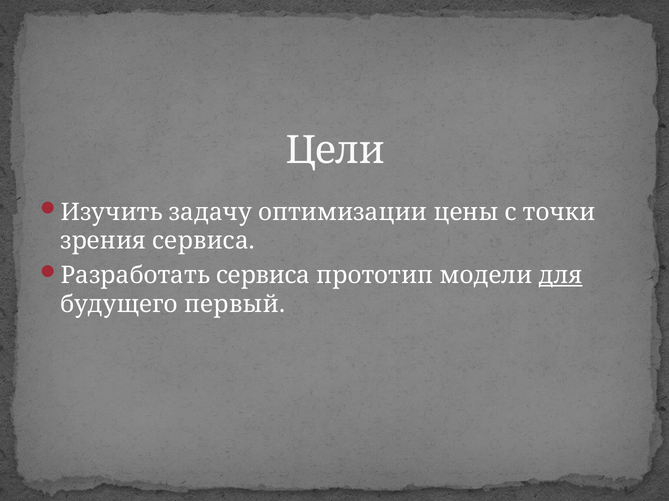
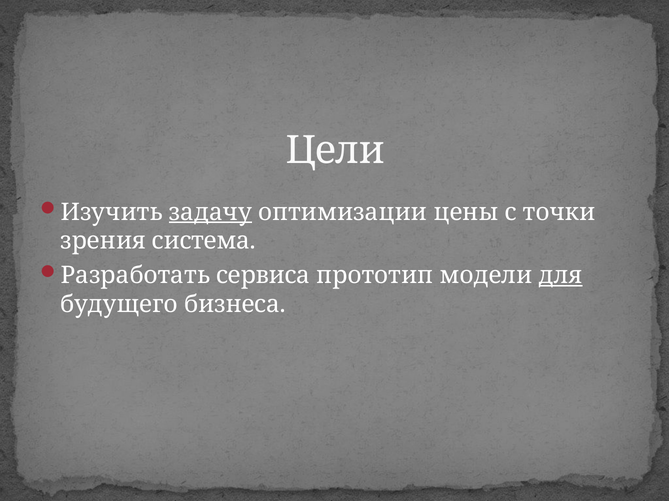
задачу underline: none -> present (210, 212)
зрения сервиса: сервиса -> система (204, 241)
первый: первый -> бизнеса (235, 305)
